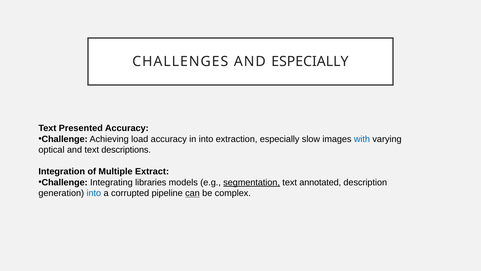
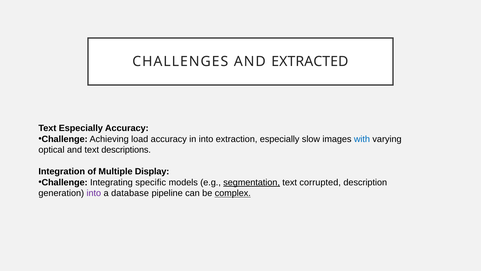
AND ESPECIALLY: ESPECIALLY -> EXTRACTED (310, 61)
Text Presented: Presented -> Especially (81, 128)
Extract: Extract -> Display (152, 171)
libraries: libraries -> specific (151, 182)
annotated: annotated -> corrupted (320, 182)
into colour: blue -> purple (94, 193)
corrupted: corrupted -> database (130, 193)
can underline: present -> none (192, 193)
complex underline: none -> present (233, 193)
